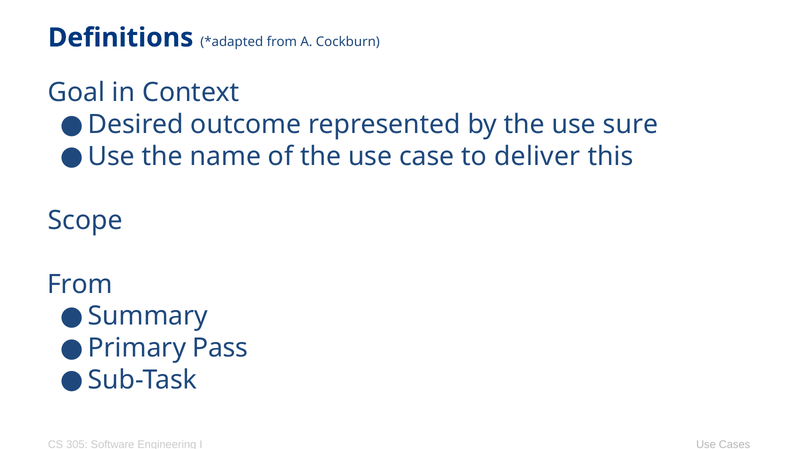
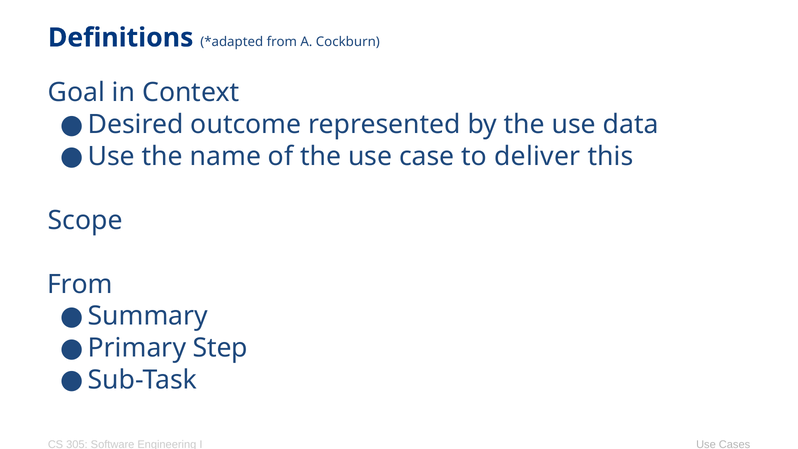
sure: sure -> data (631, 125)
Pass: Pass -> Step (220, 348)
